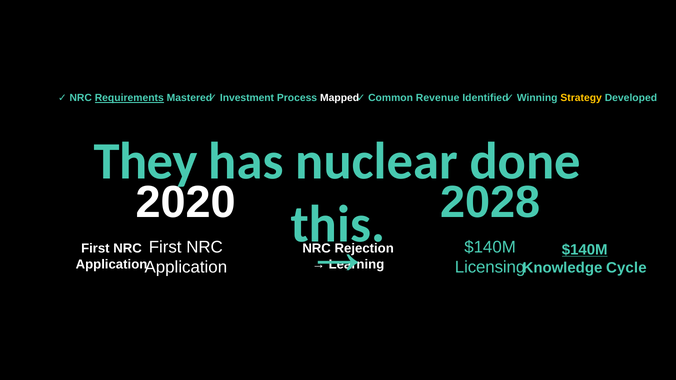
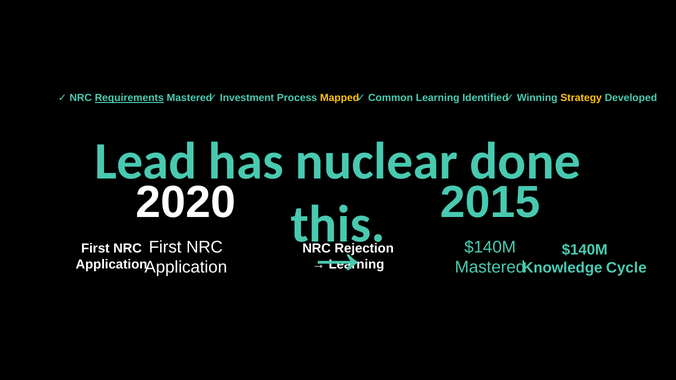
Mapped colour: white -> yellow (340, 98)
Common Revenue: Revenue -> Learning (438, 98)
They: They -> Lead (146, 162)
2028: 2028 -> 2015 (490, 203)
$140M underline: present -> none (585, 250)
Licensing: Licensing -> Mastered (490, 267)
